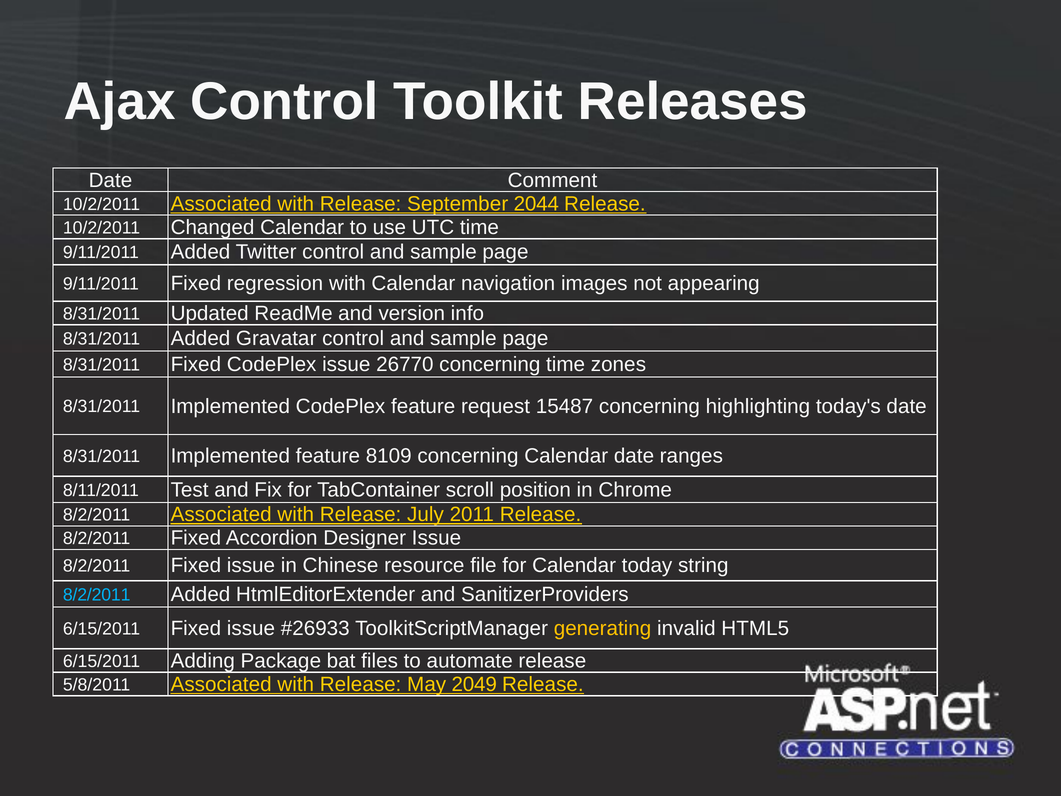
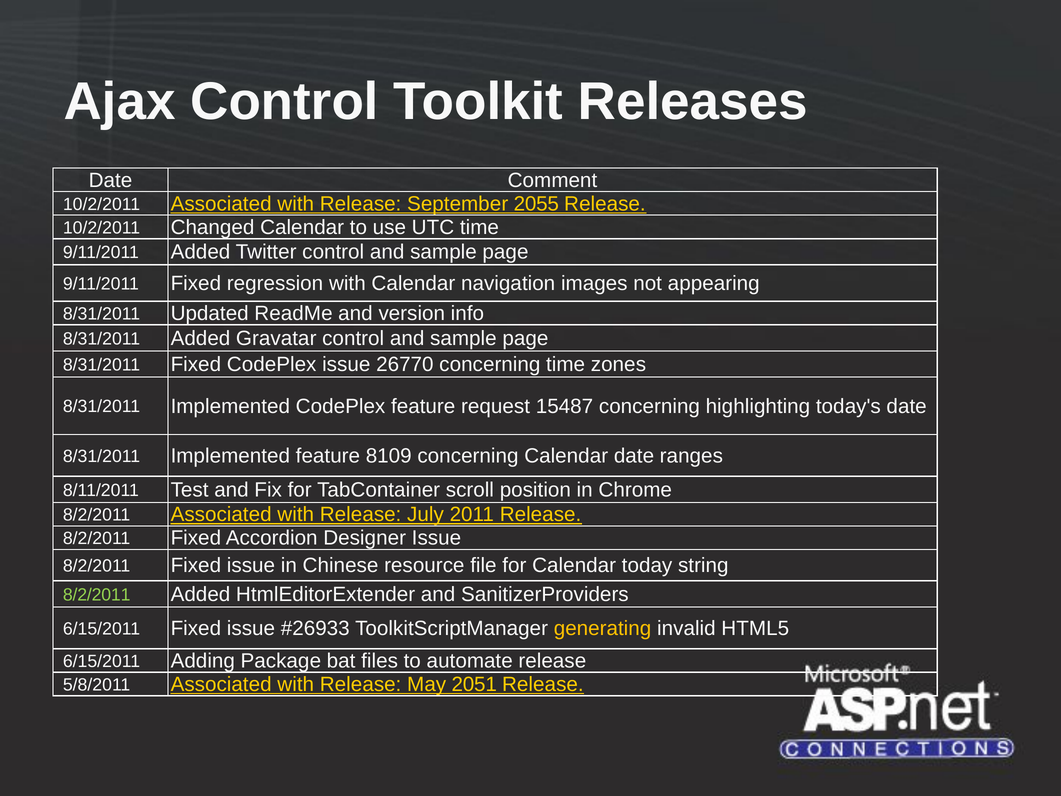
2044: 2044 -> 2055 (536, 204)
8/2/2011 colour: light blue -> light green (97, 595)
2049: 2049 -> 2051 (474, 684)
